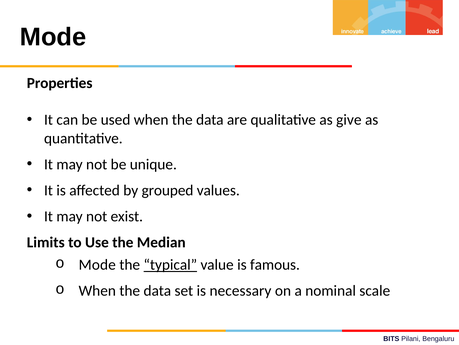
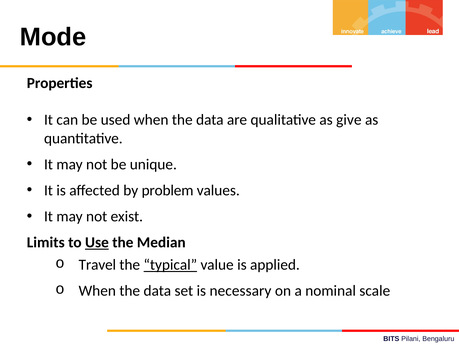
grouped: grouped -> problem (168, 190)
Use underline: none -> present (97, 242)
Mode: Mode -> Travel (97, 264)
famous: famous -> applied (275, 264)
